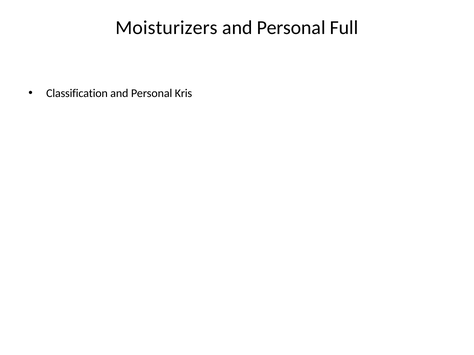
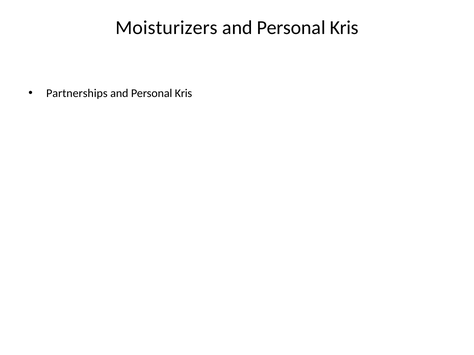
Full: Full -> Kris (344, 28)
Classification: Classification -> Partnerships (77, 93)
